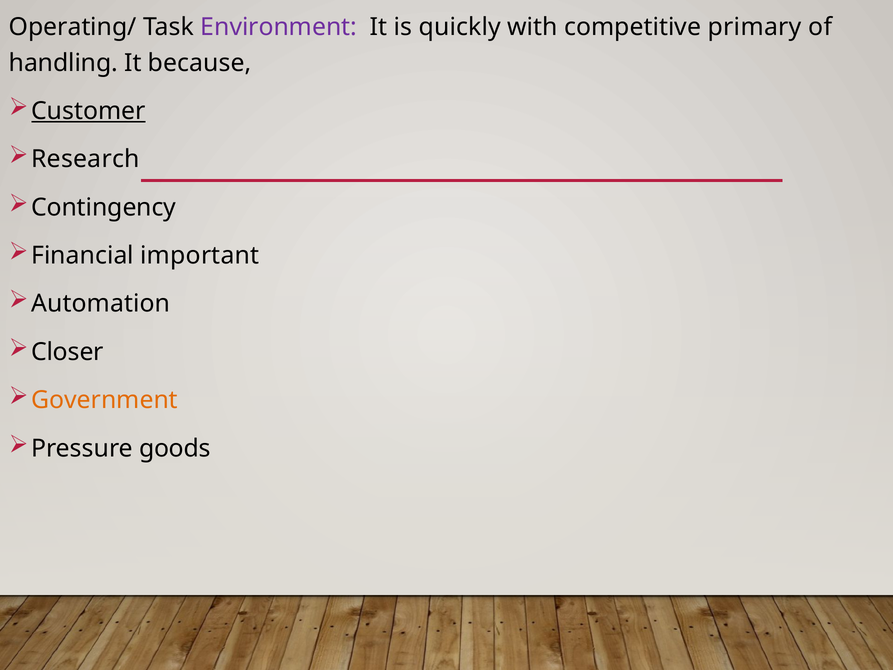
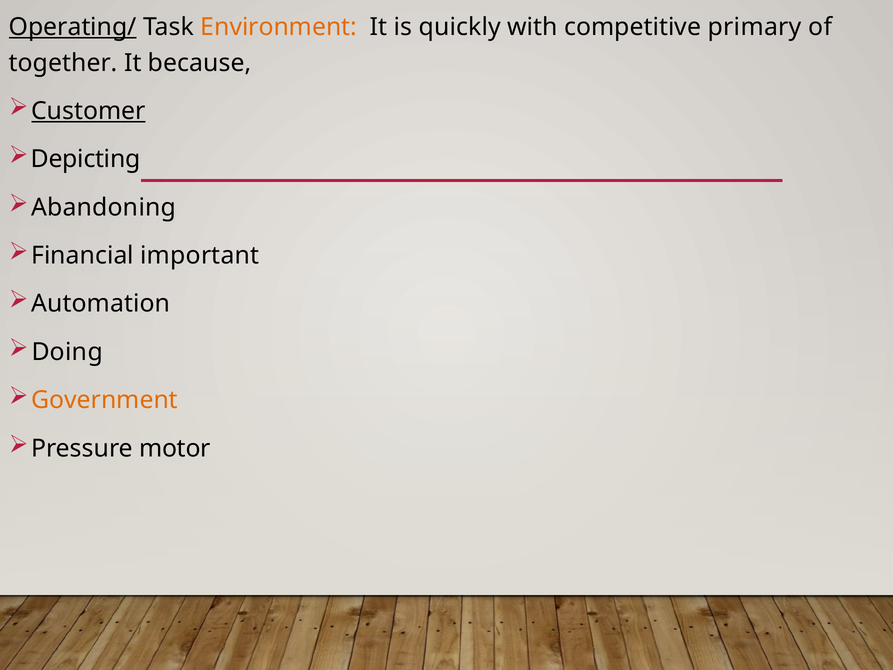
Operating/ underline: none -> present (73, 27)
Environment colour: purple -> orange (279, 27)
handling: handling -> together (63, 63)
Research: Research -> Depicting (86, 159)
Contingency: Contingency -> Abandoning (104, 207)
Closer: Closer -> Doing (67, 352)
goods: goods -> motor (175, 448)
